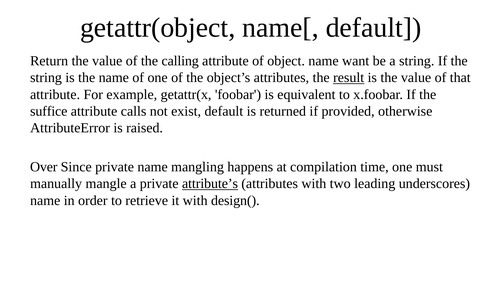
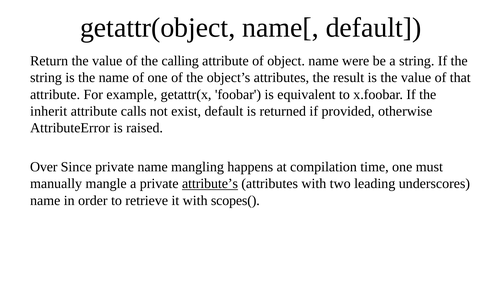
want: want -> were (356, 61)
result underline: present -> none (349, 78)
suffice: suffice -> inherit (49, 111)
design(: design( -> scopes( (235, 201)
